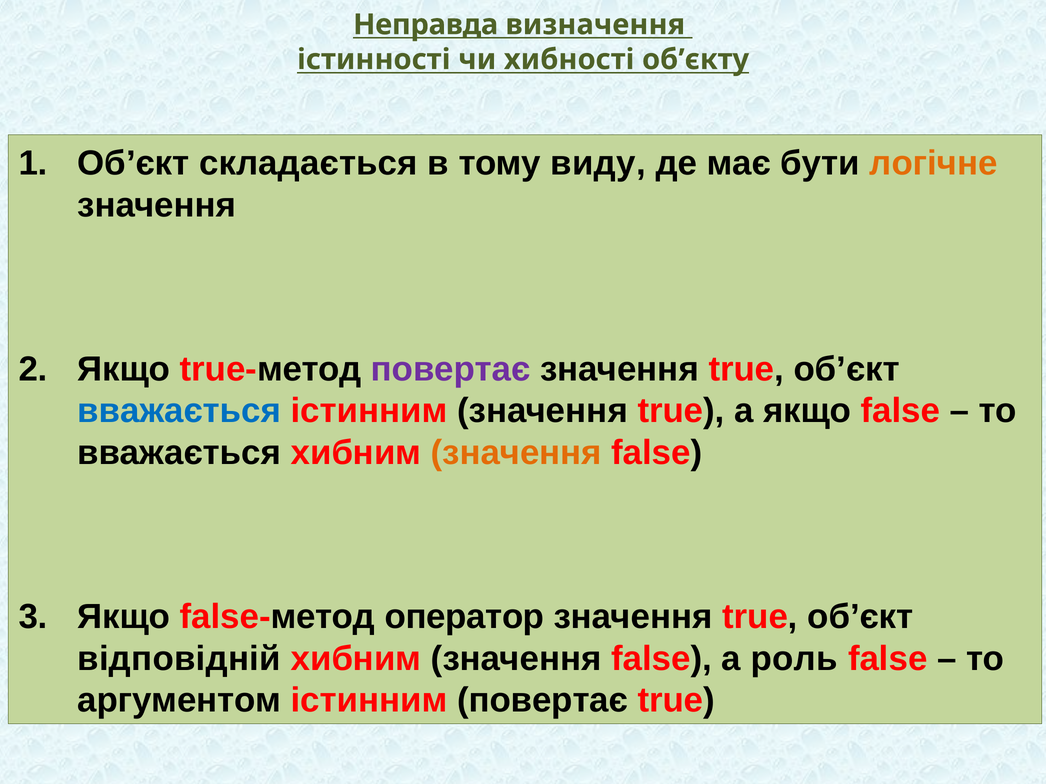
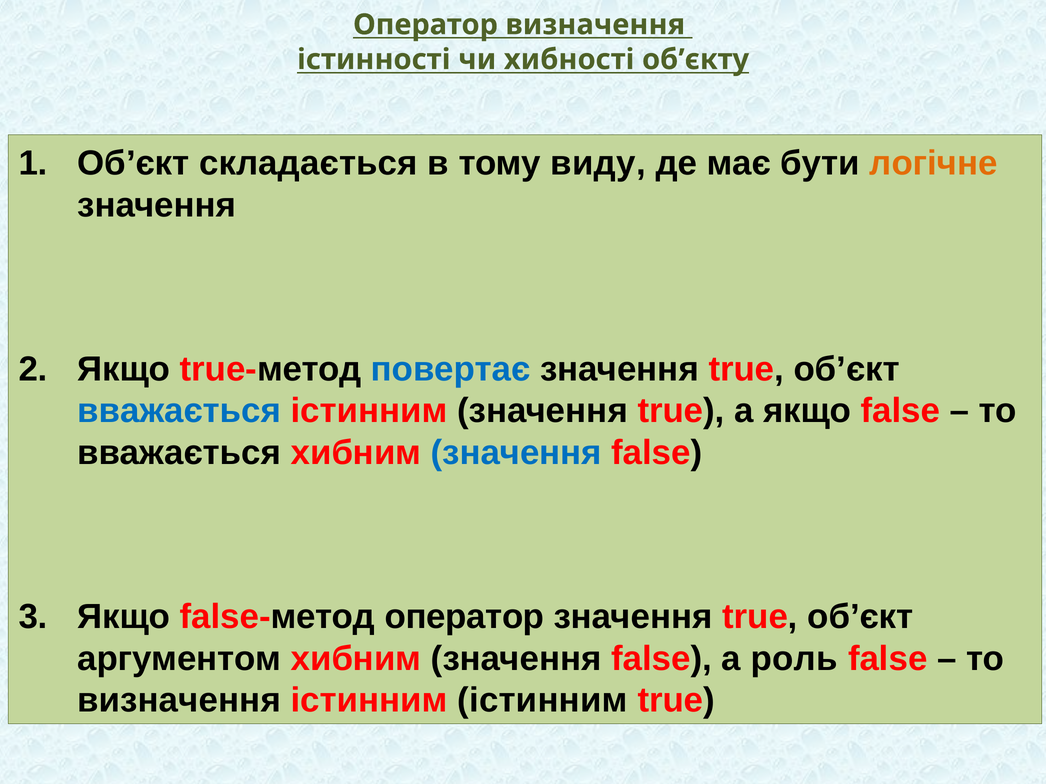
Неправда: Неправда -> Оператор (426, 25)
повертає colour: purple -> blue (451, 369)
значення colour: orange -> blue (516, 453)
відповідній: відповідній -> аргументом (179, 659)
аргументом: аргументом -> визначення (179, 701)
істинним повертає: повертає -> істинним (542, 701)
